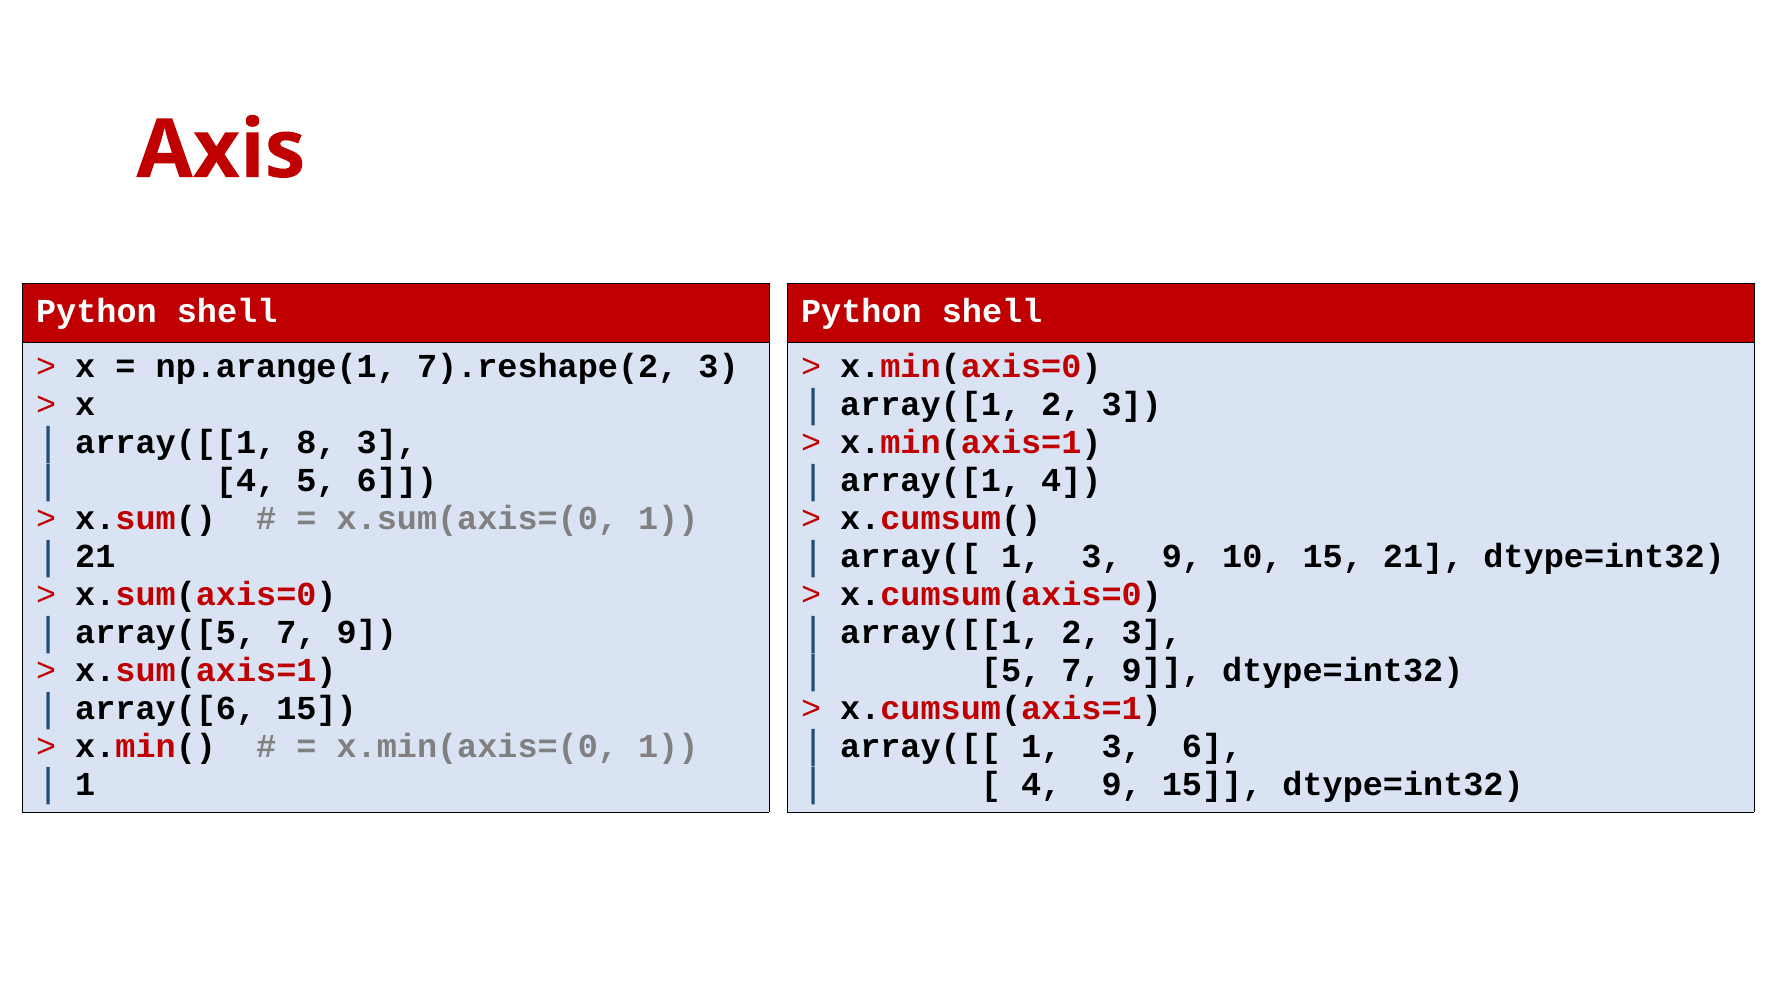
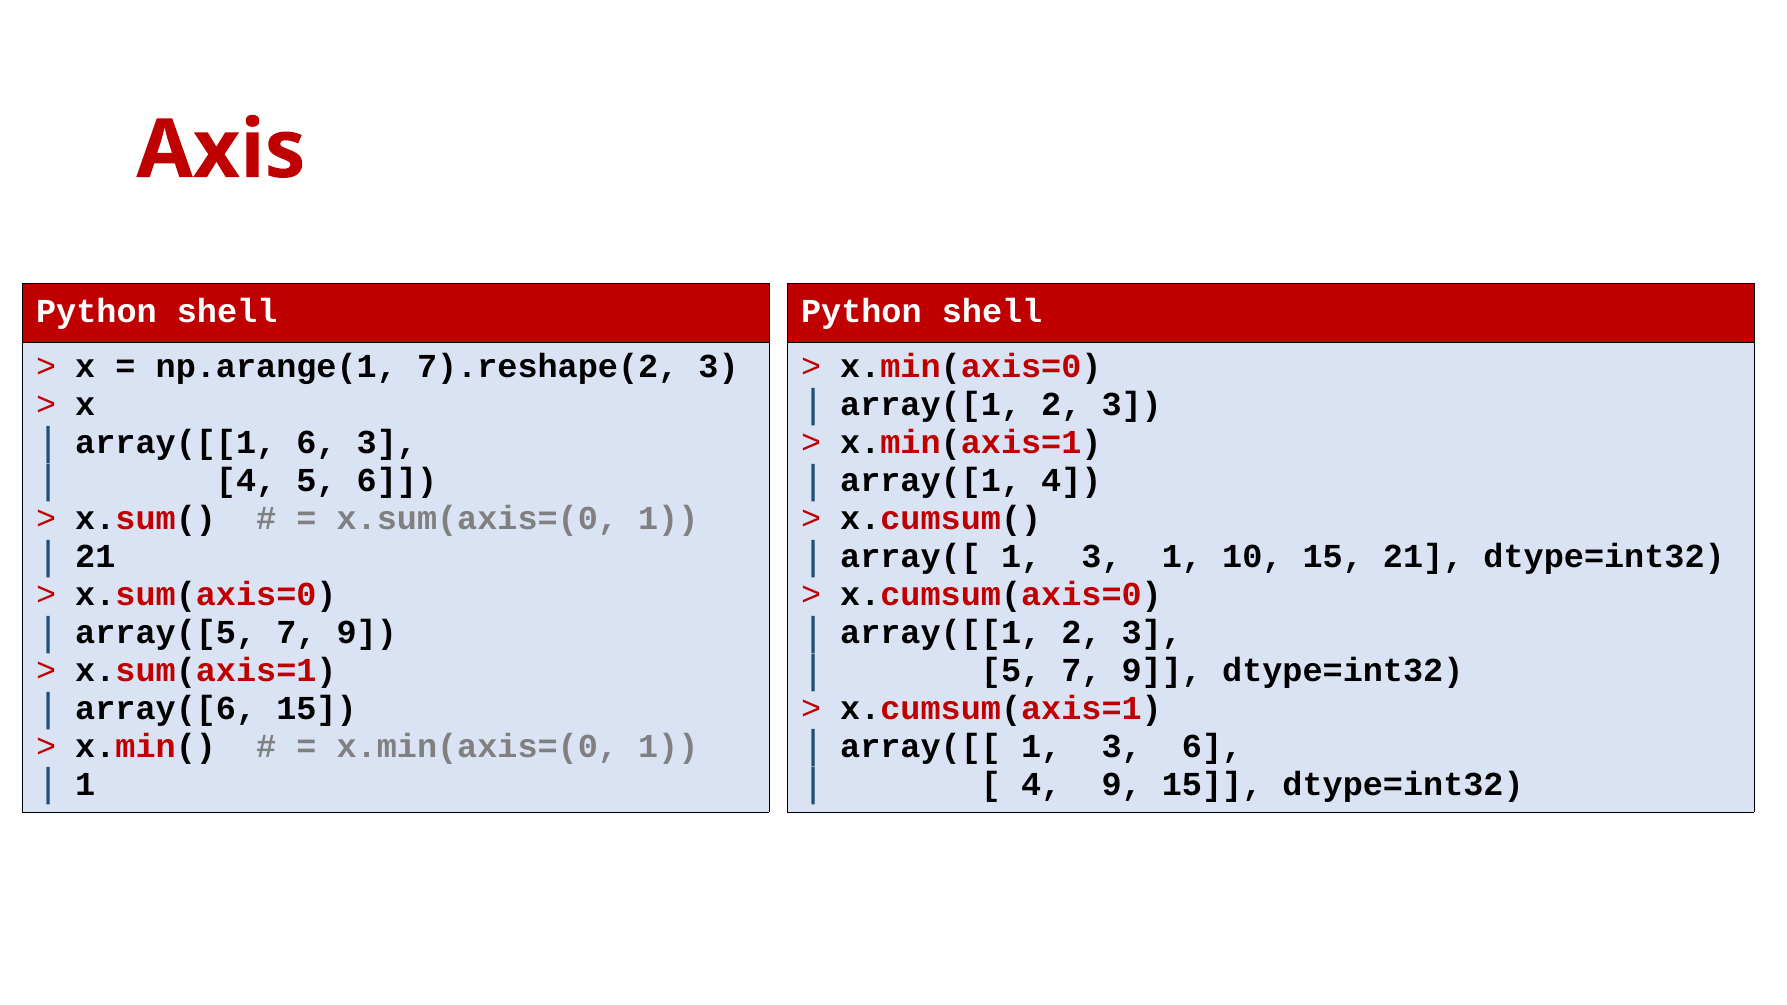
array([[1 8: 8 -> 6 (316, 442)
3 9: 9 -> 1 (1182, 556)
